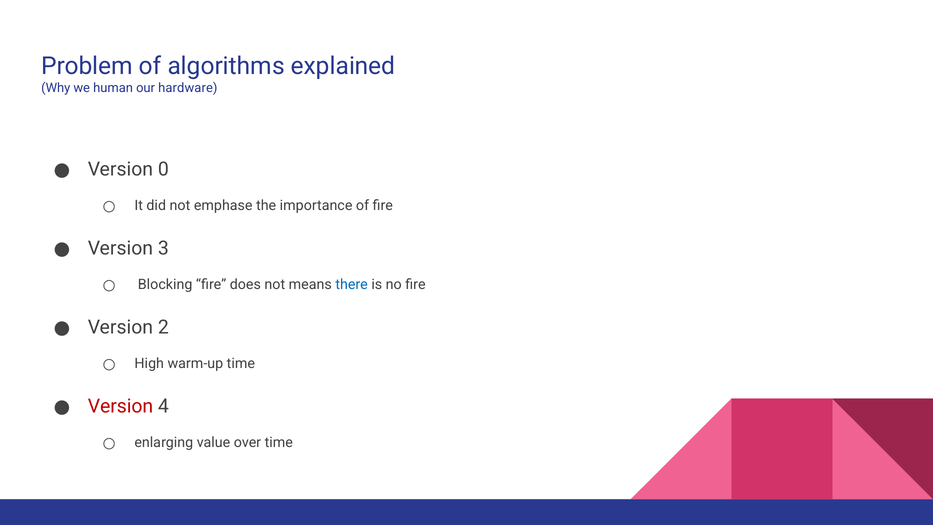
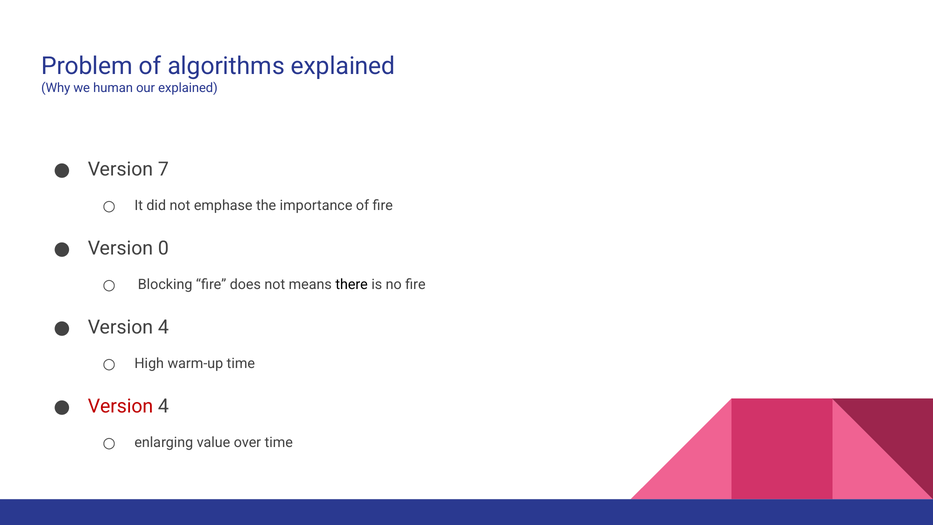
our hardware: hardware -> explained (188, 88)
0: 0 -> 7 (163, 169)
3: 3 -> 0 (163, 248)
there colour: blue -> black (352, 285)
2: 2 -> 4 (163, 327)
